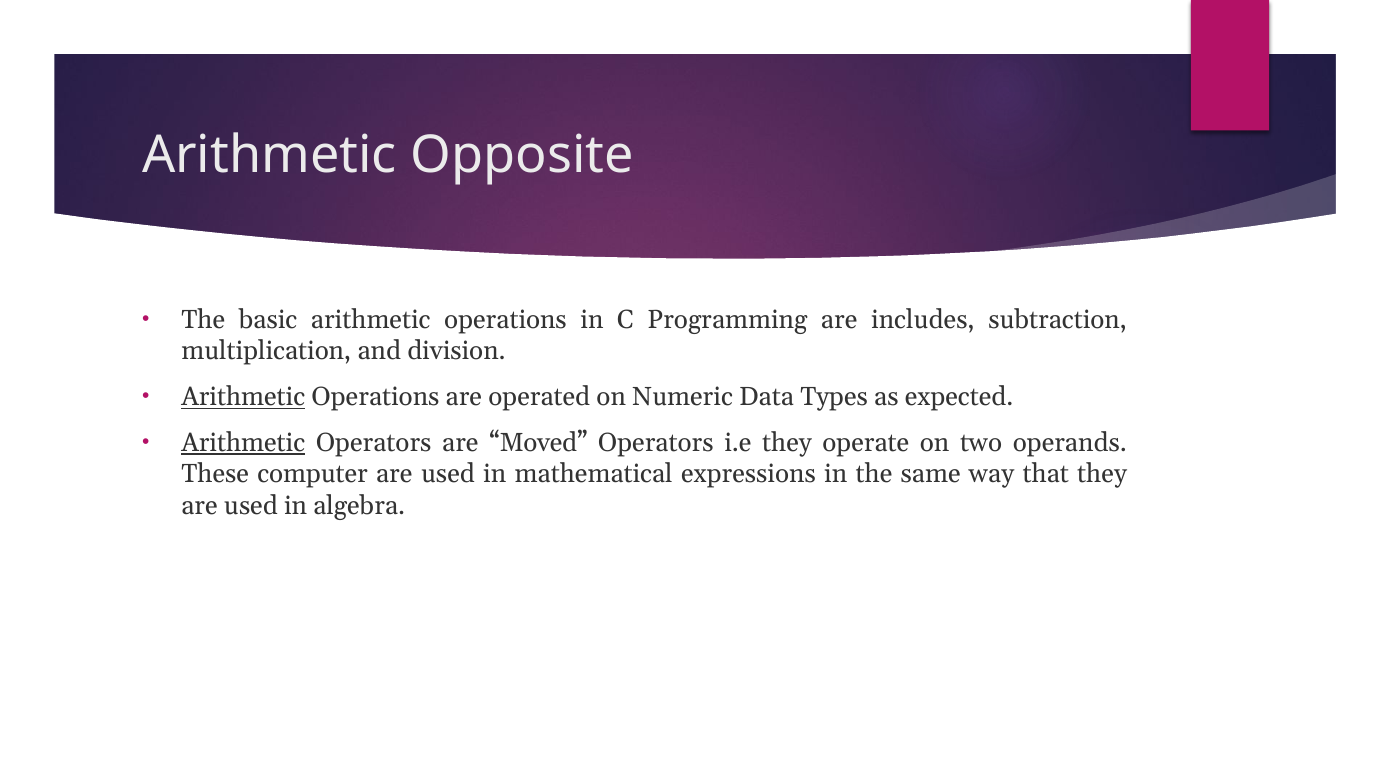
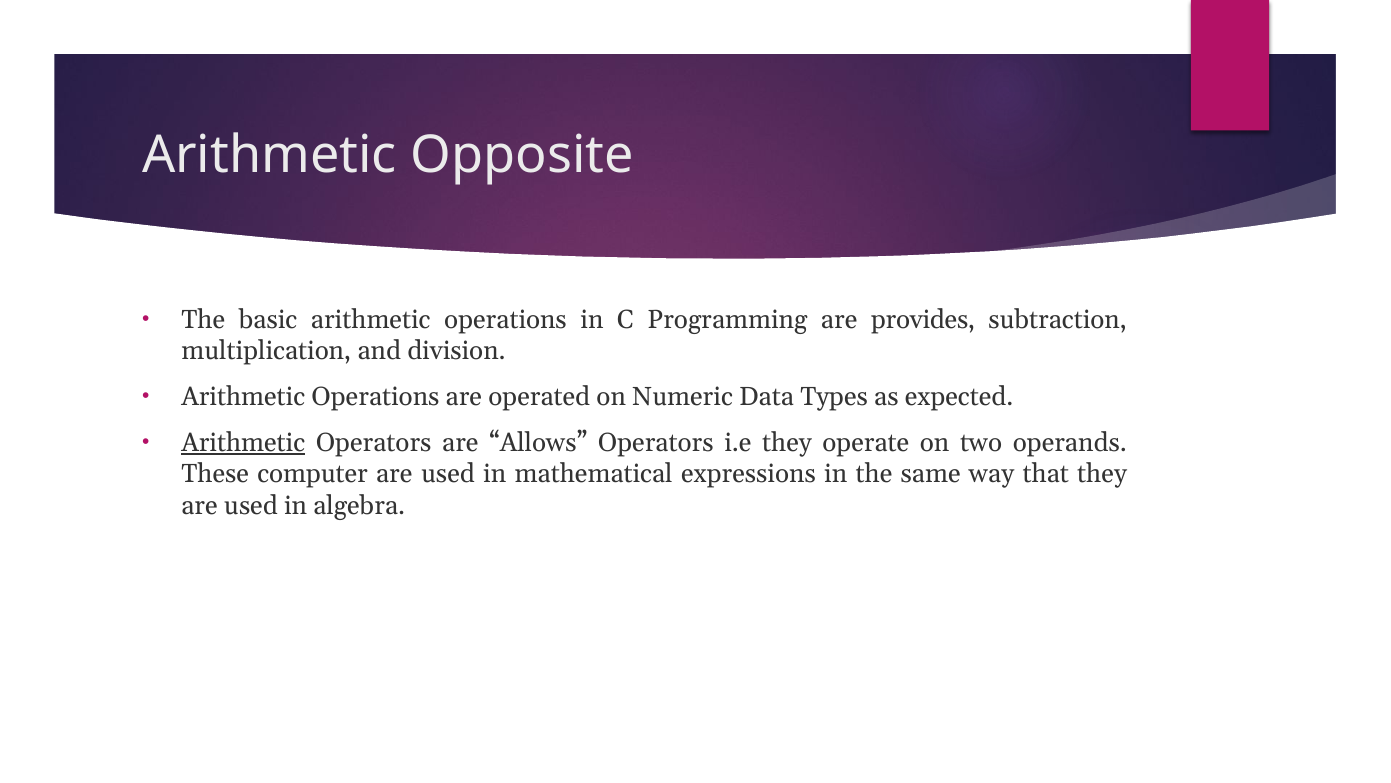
includes: includes -> provides (923, 320)
Arithmetic underline: present -> none (243, 397)
Moved: Moved -> Allows (538, 443)
